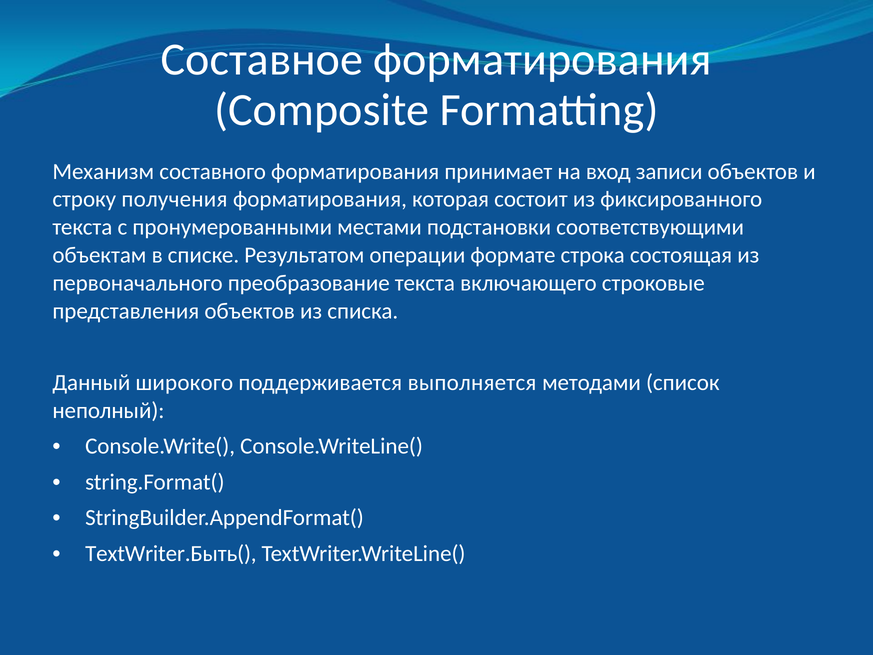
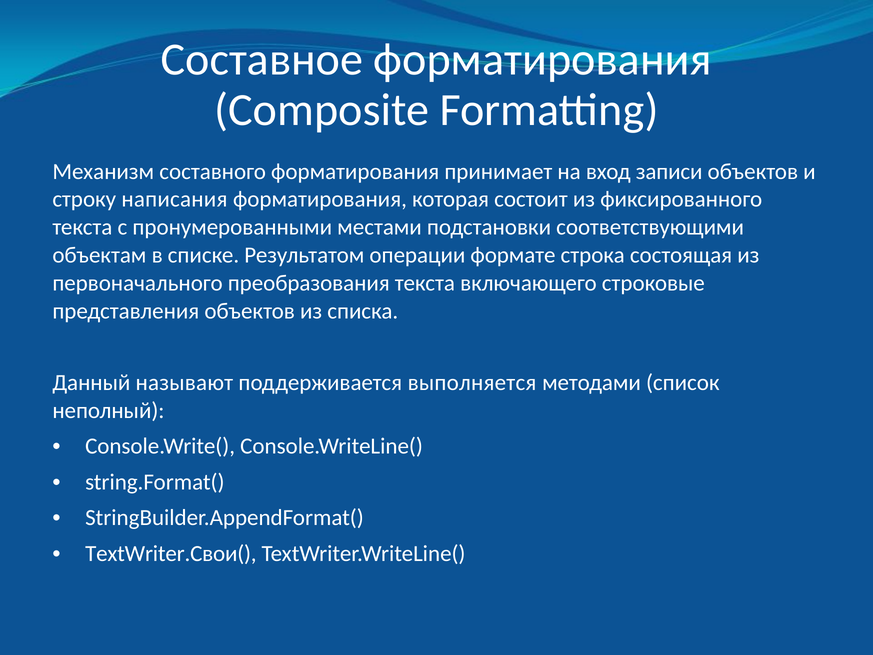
получения: получения -> написания (174, 199)
преобразование: преобразование -> преобразования (309, 283)
широкого: широкого -> называют (184, 383)
TextWriter.Быть(: TextWriter.Быть( -> TextWriter.Свои( (171, 553)
